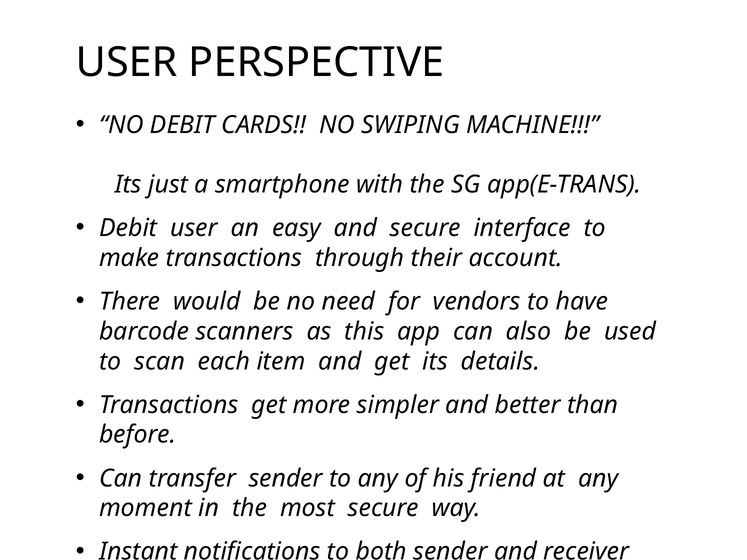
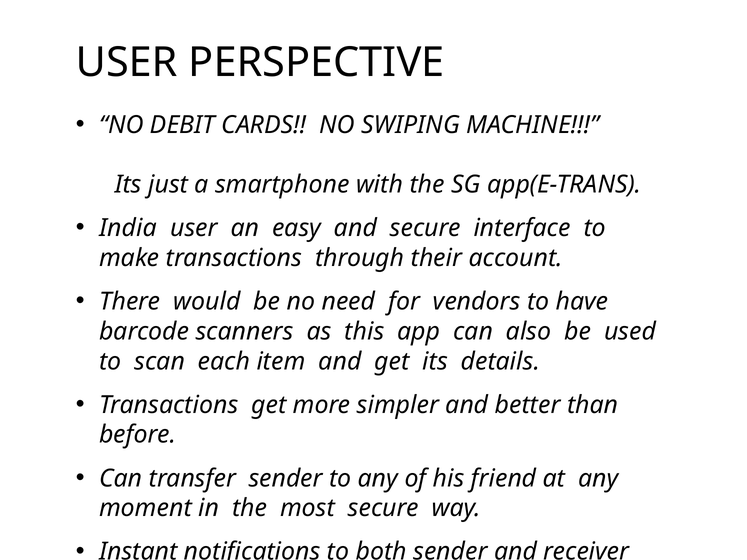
Debit: Debit -> India (128, 228)
